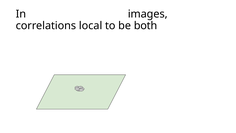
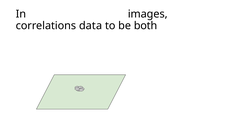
local: local -> data (91, 26)
